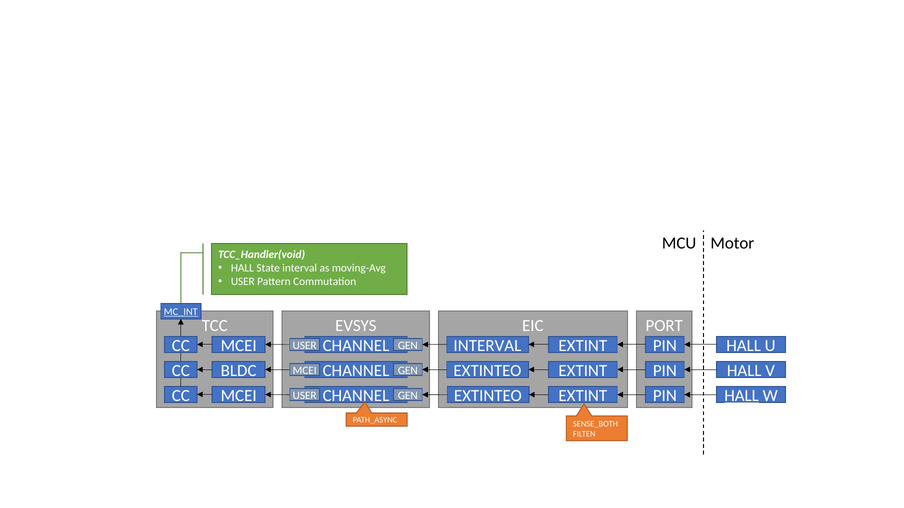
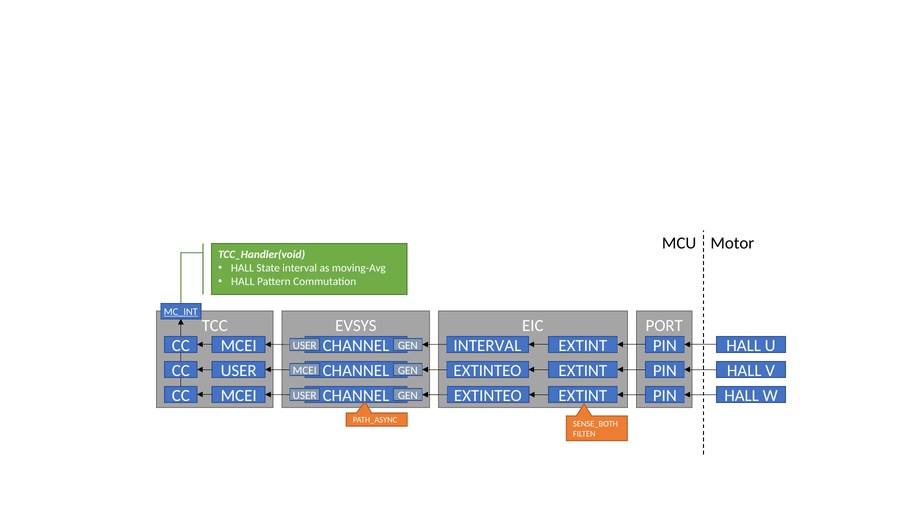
USER: USER -> HALL (243, 282)
BLDC: BLDC -> USER (239, 371)
HALL underline: present -> none (742, 396)
